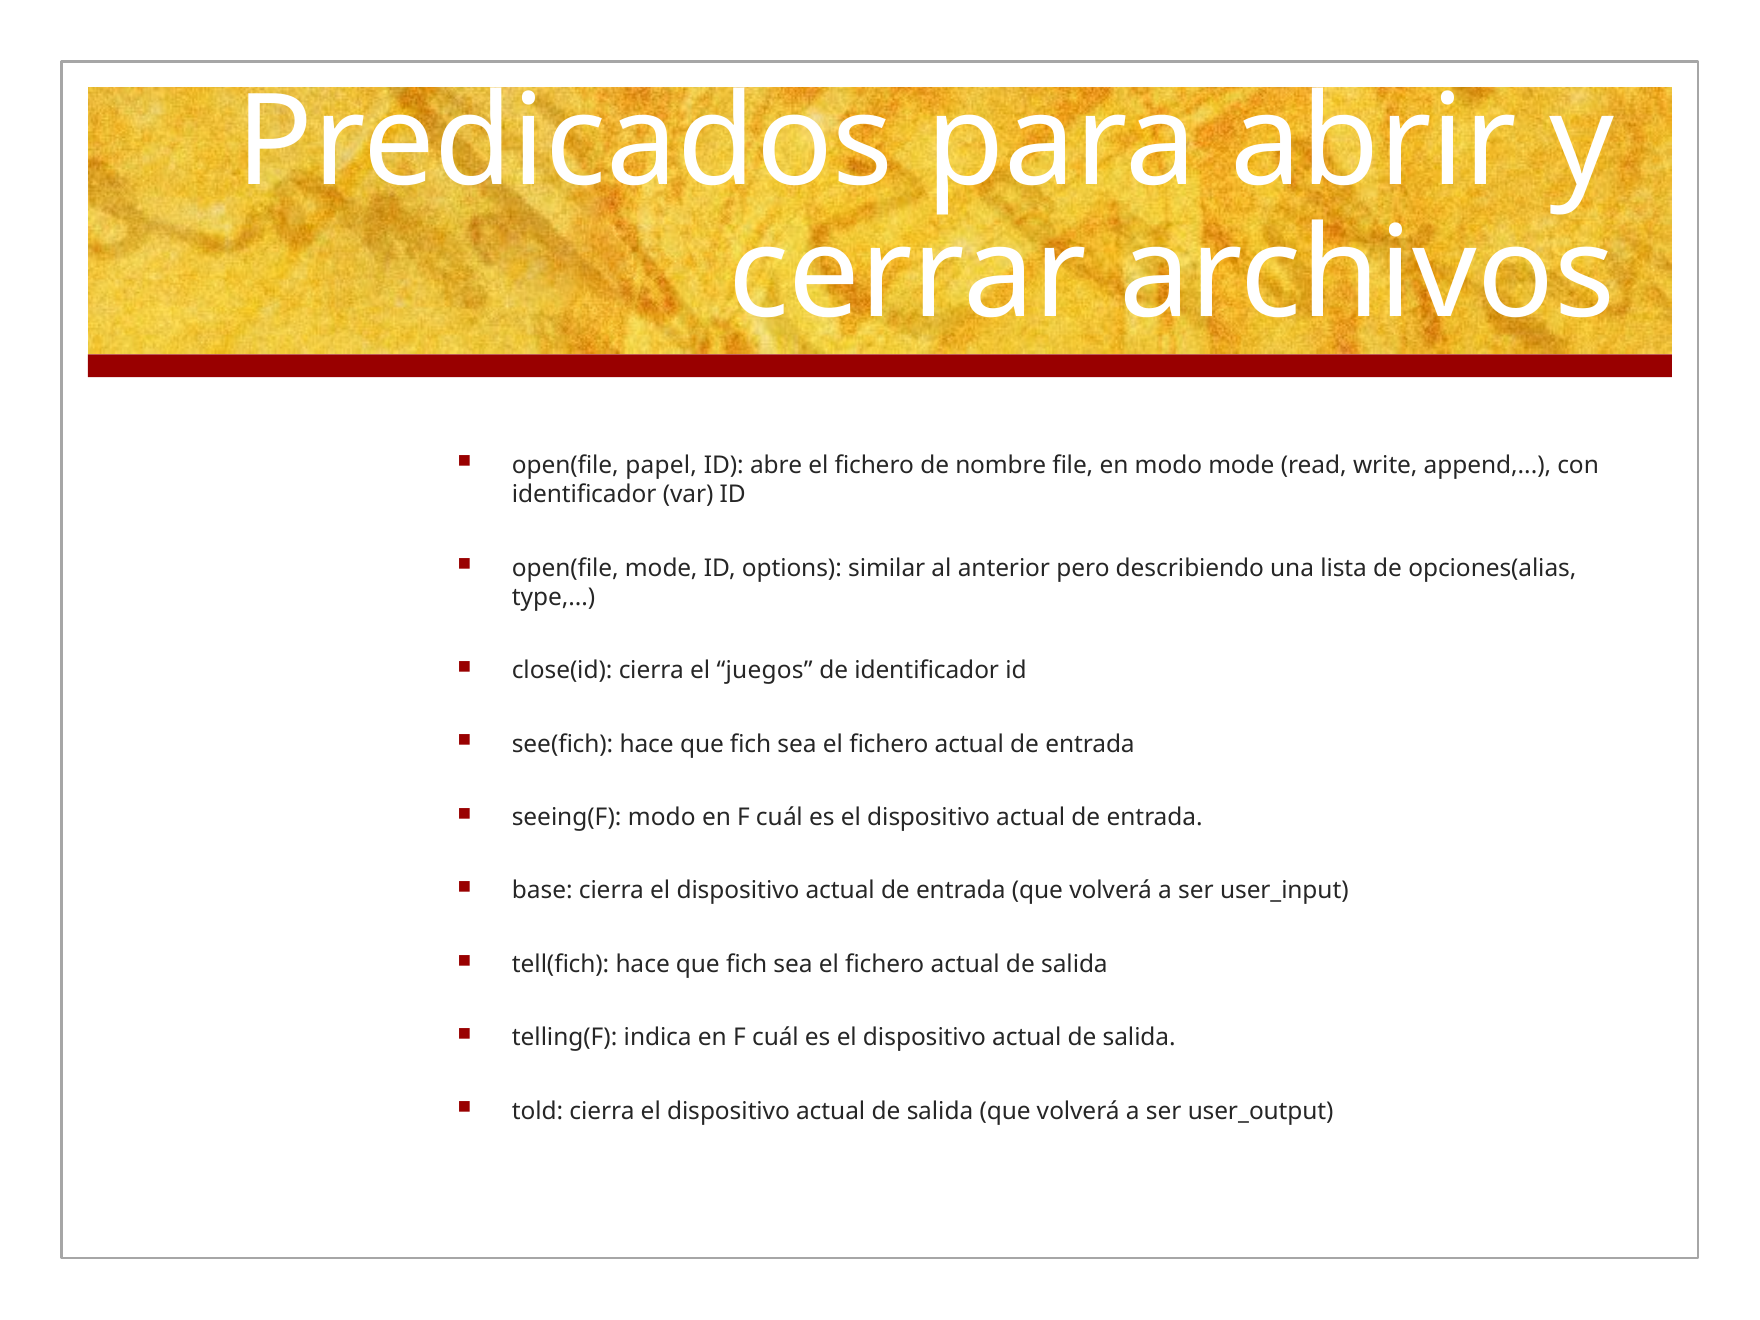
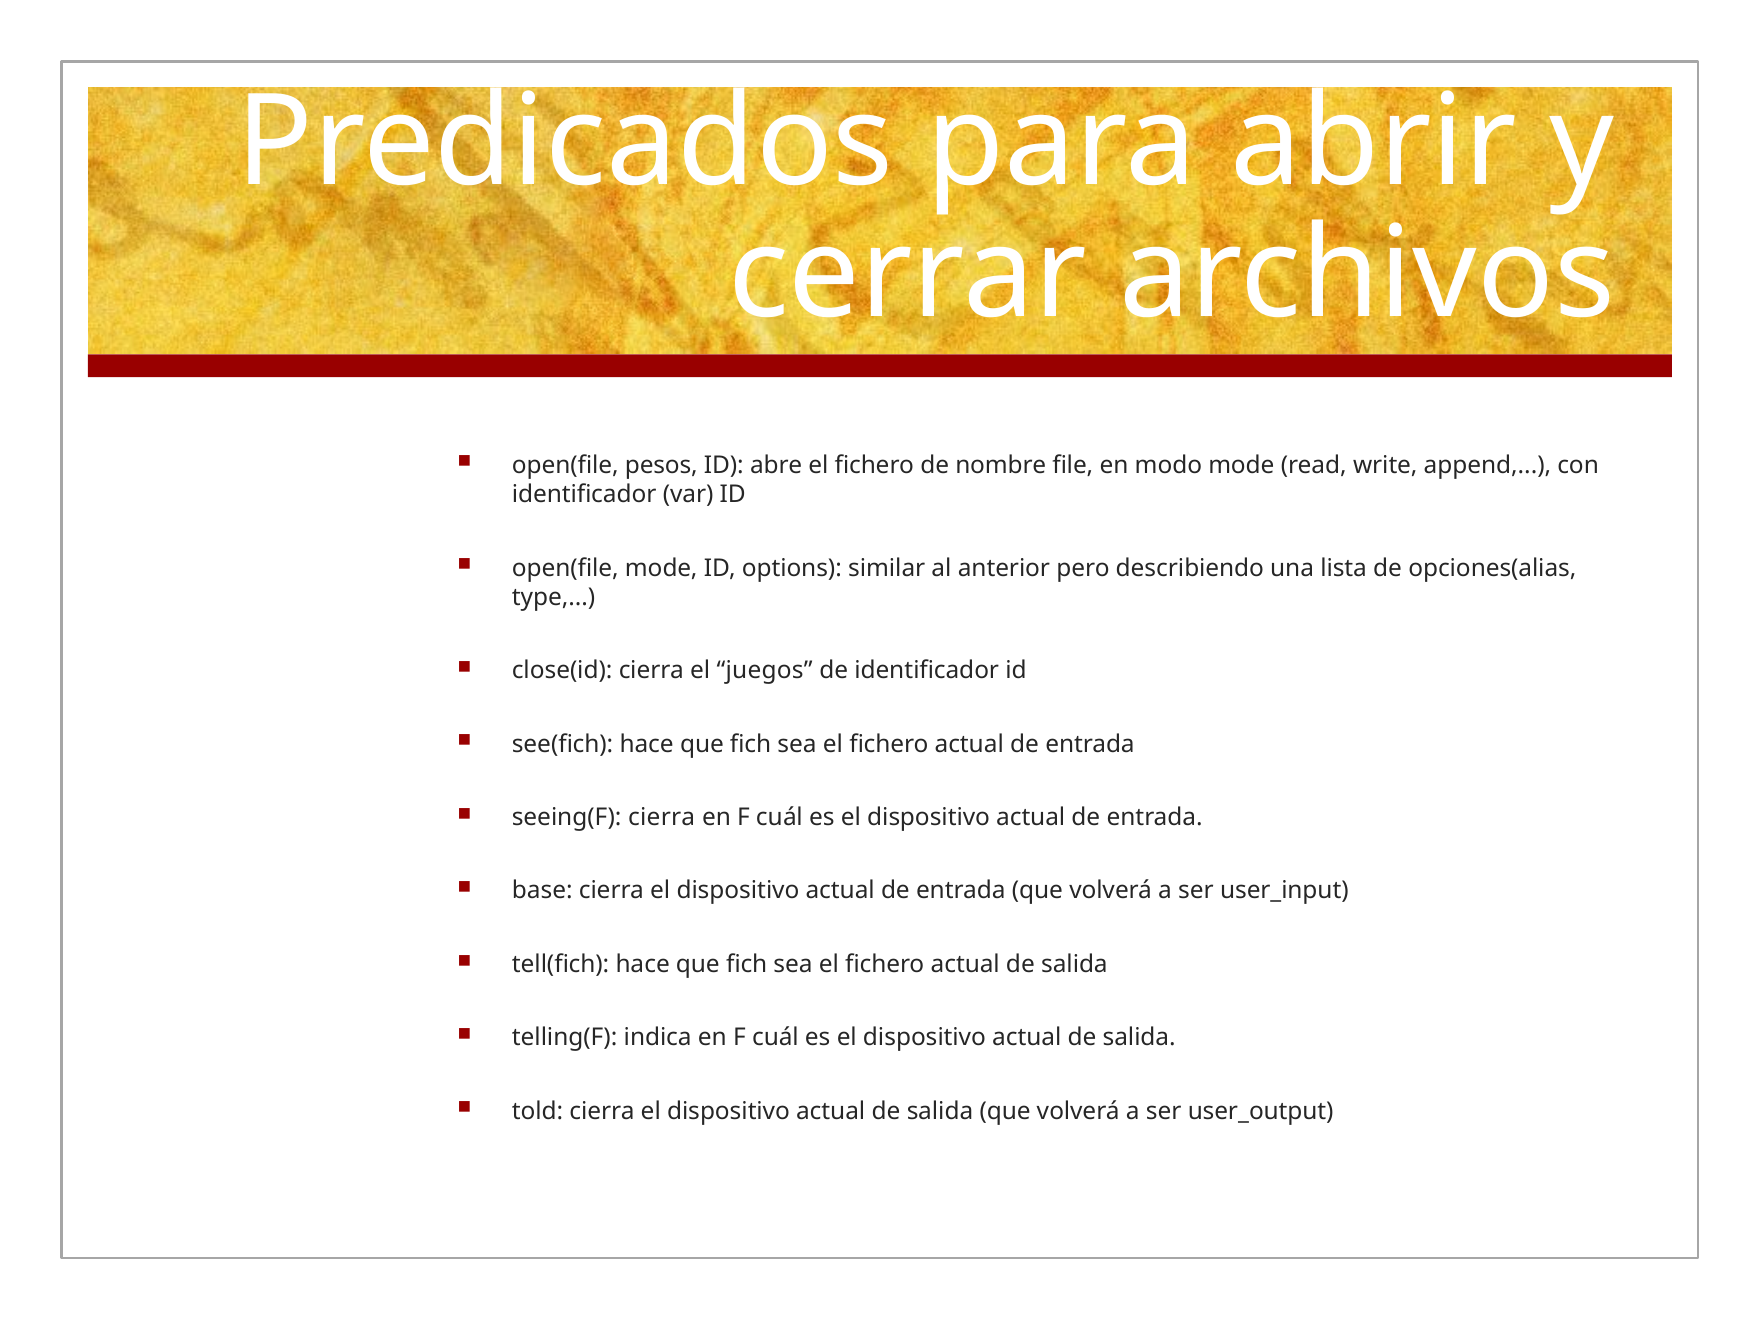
papel: papel -> pesos (661, 465)
seeing(F modo: modo -> cierra (662, 817)
